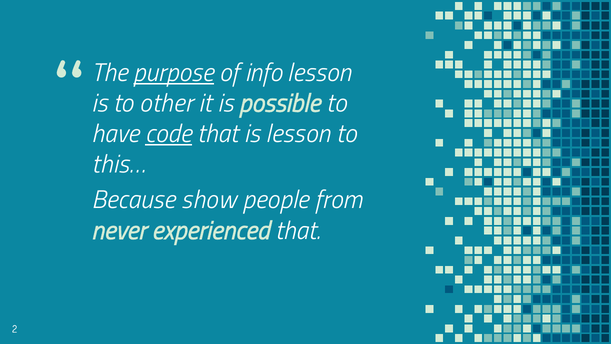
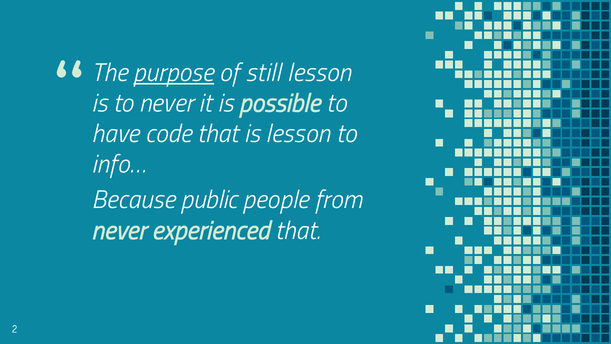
info: info -> still (263, 73)
to other: other -> never (166, 103)
code underline: present -> none (168, 134)
this…: this… -> info… (119, 164)
show: show -> public (209, 200)
